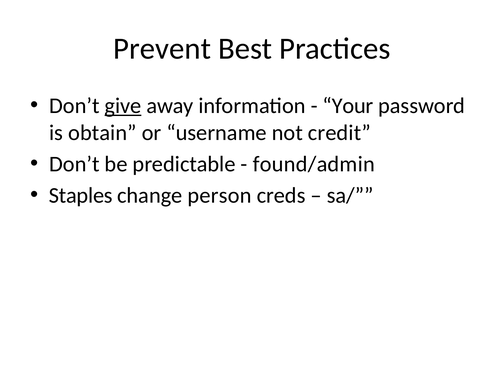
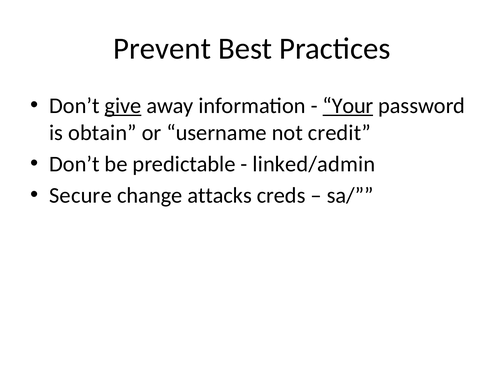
Your underline: none -> present (348, 106)
found/admin: found/admin -> linked/admin (314, 164)
Staples: Staples -> Secure (80, 195)
person: person -> attacks (220, 195)
